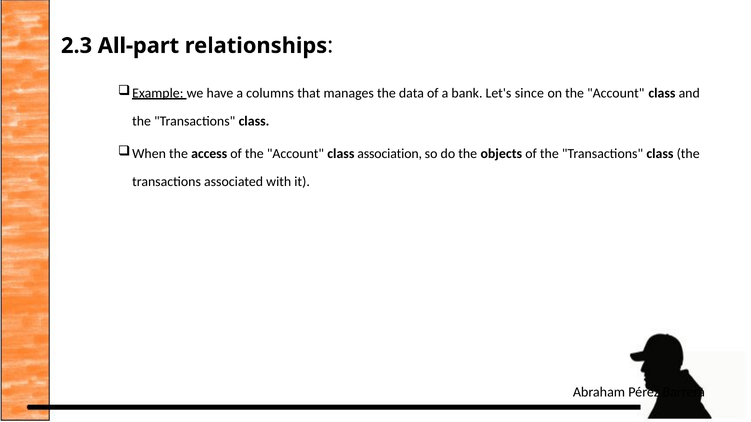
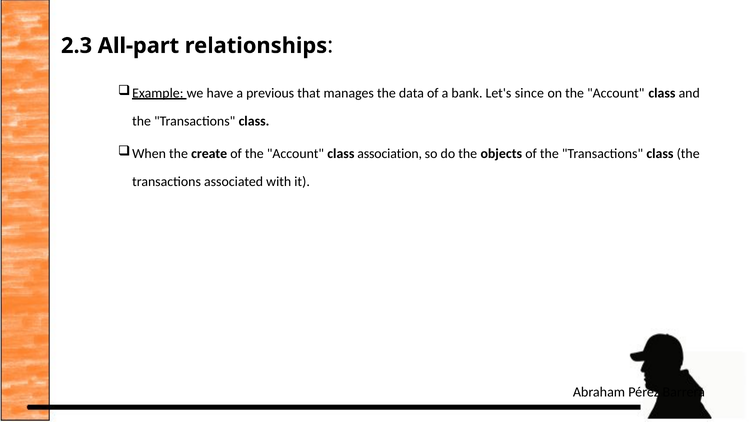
columns: columns -> previous (270, 93)
access: access -> create (209, 154)
